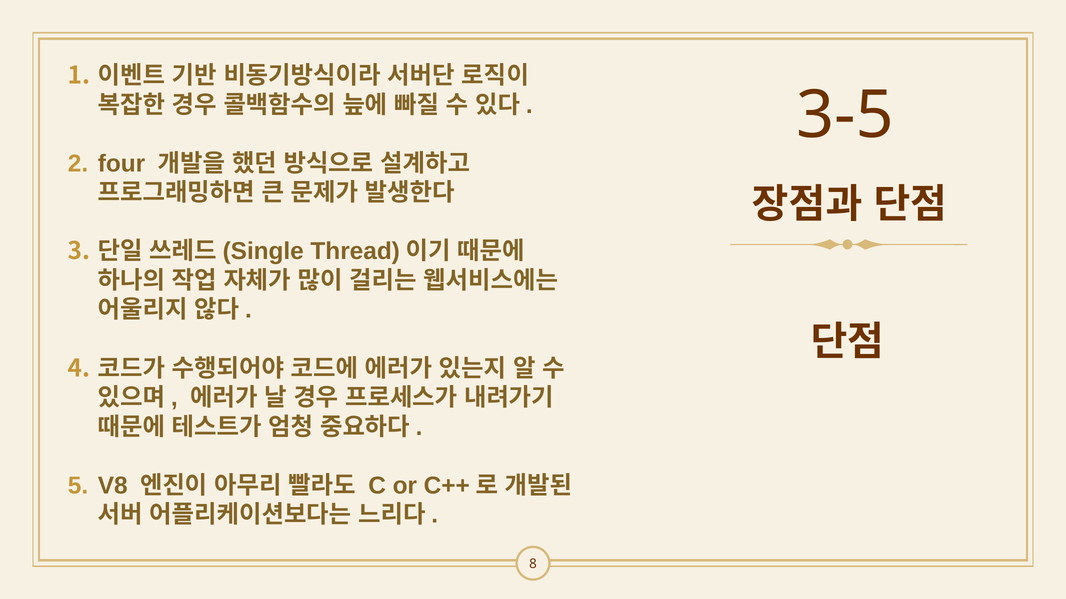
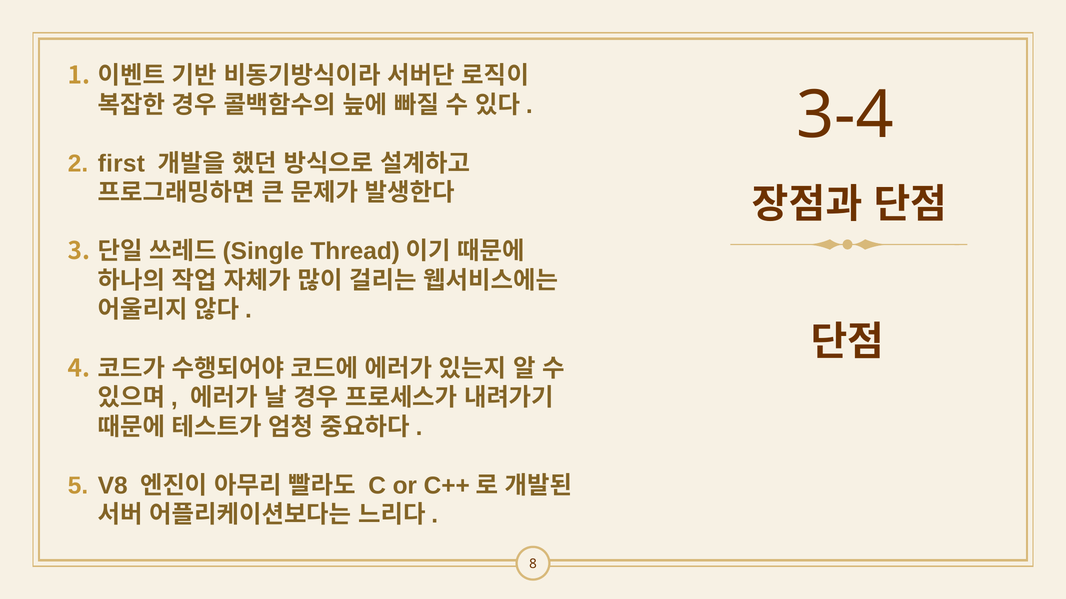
3-5: 3-5 -> 3-4 (845, 115)
four: four -> first (121, 164)
